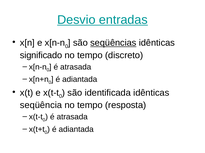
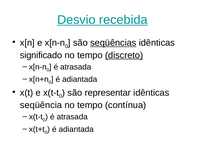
entradas: entradas -> recebida (123, 20)
discreto underline: none -> present (124, 55)
identiﬁcada: identiﬁcada -> representar (108, 93)
resposta: resposta -> contínua (126, 106)
